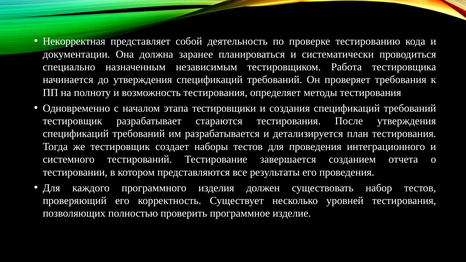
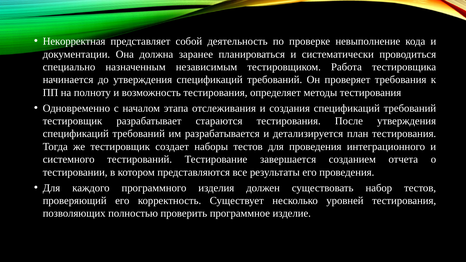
тестированию: тестированию -> невыполнение (368, 41)
тестировщики: тестировщики -> отслеживания (224, 108)
